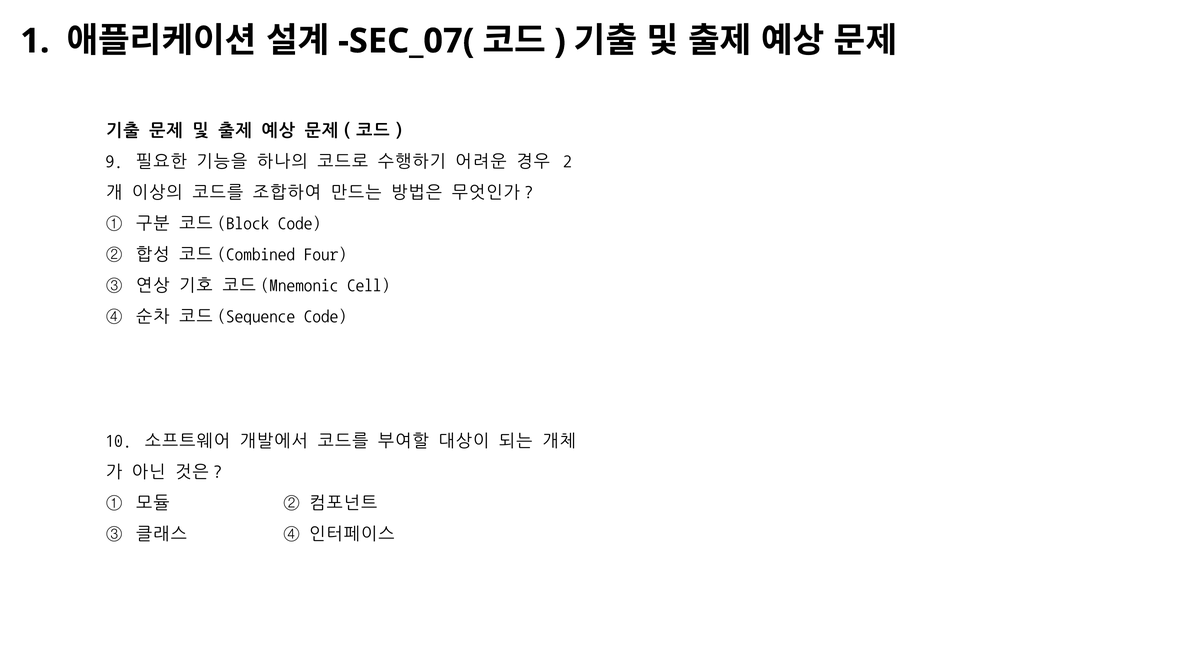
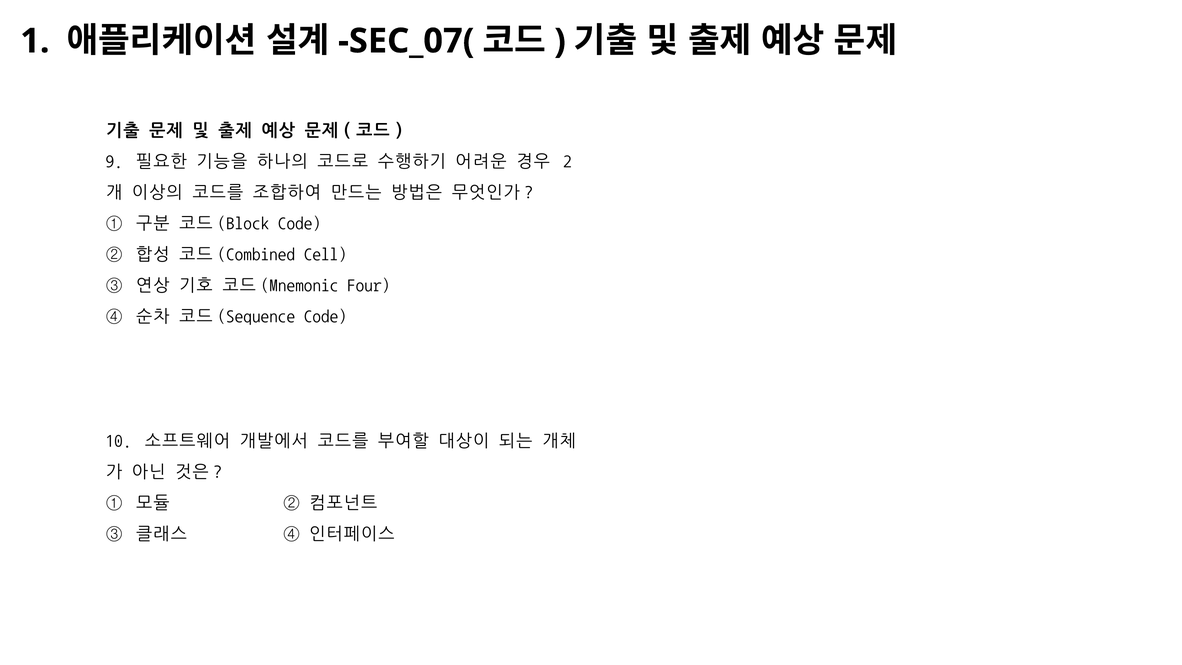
Four: Four -> Cell (325, 254)
Cell: Cell -> Four (369, 285)
